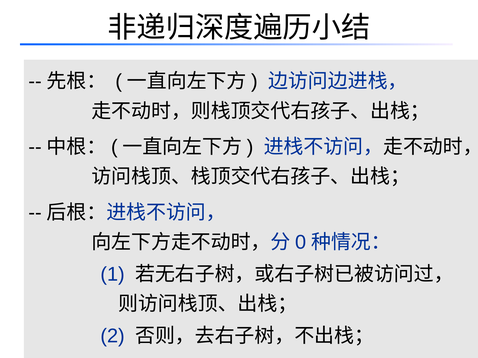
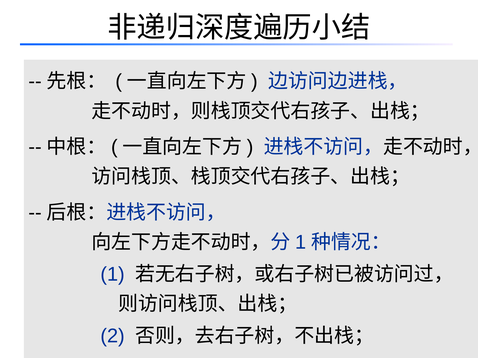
0: 0 -> 1 (301, 243)
